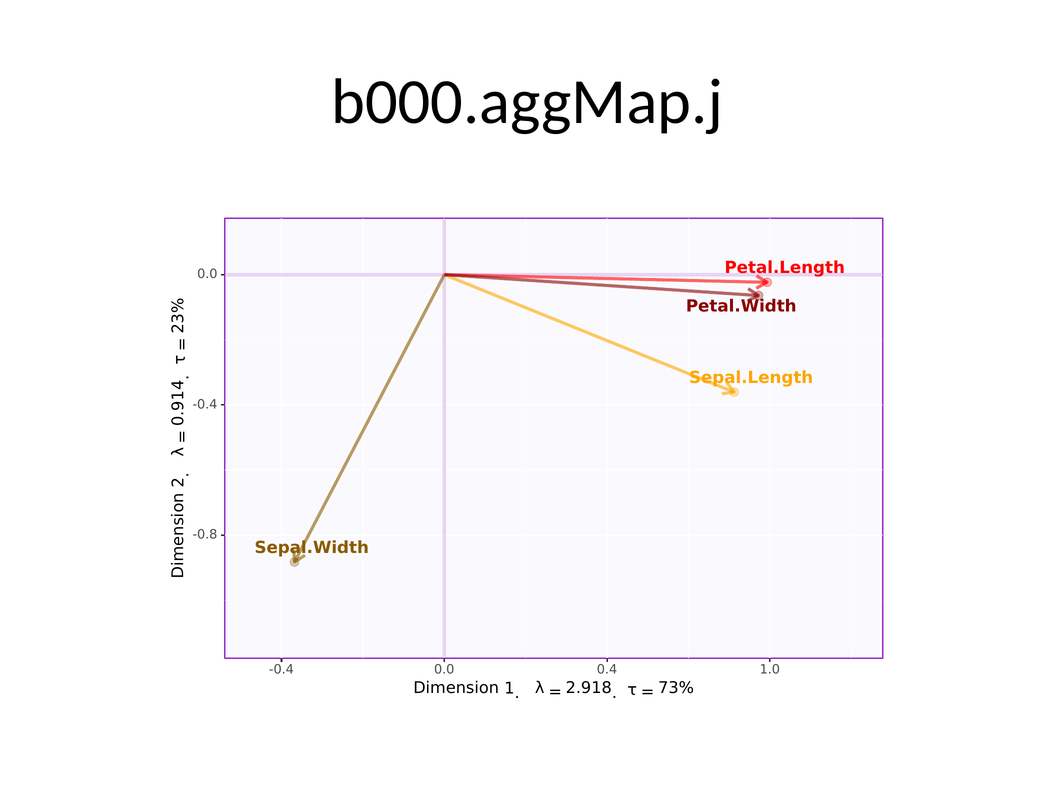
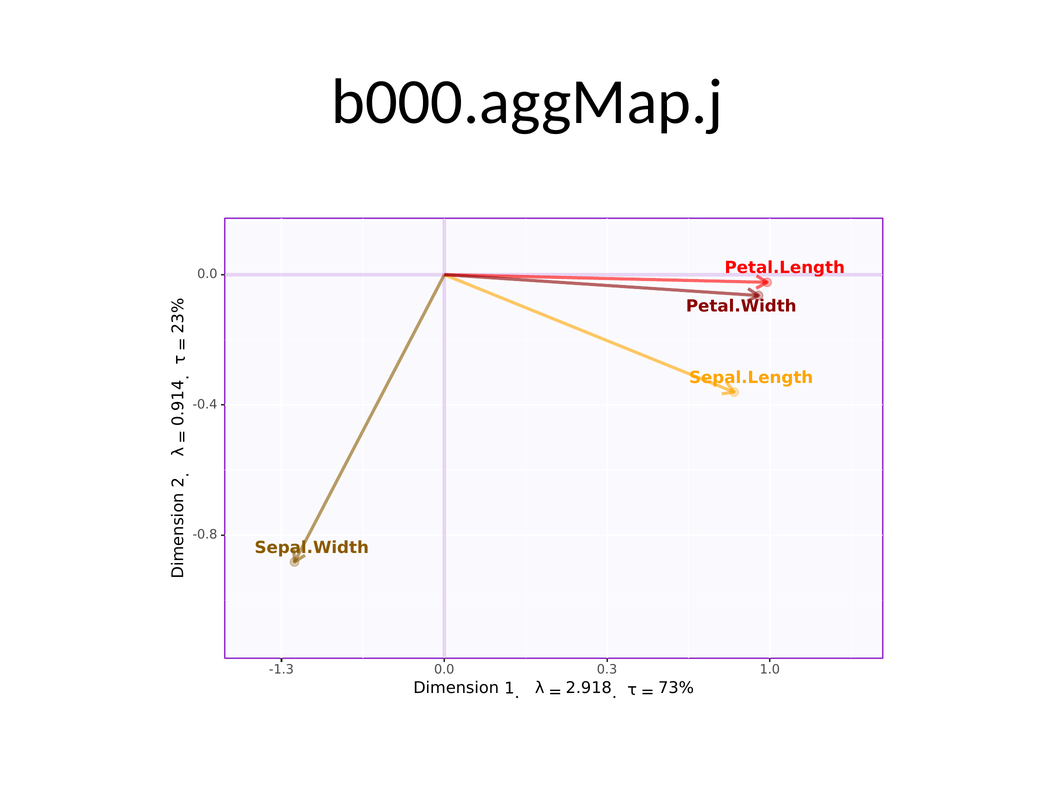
-0.4: -0.4 -> -1.3 (281, 670)
0.4: 0.4 -> 0.3 (607, 670)
